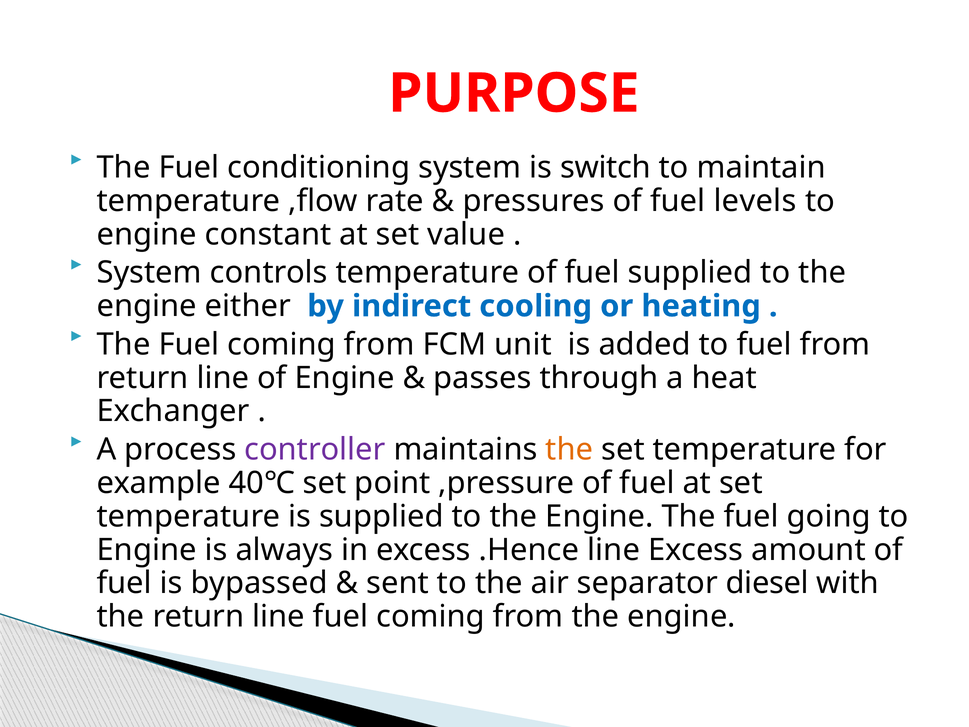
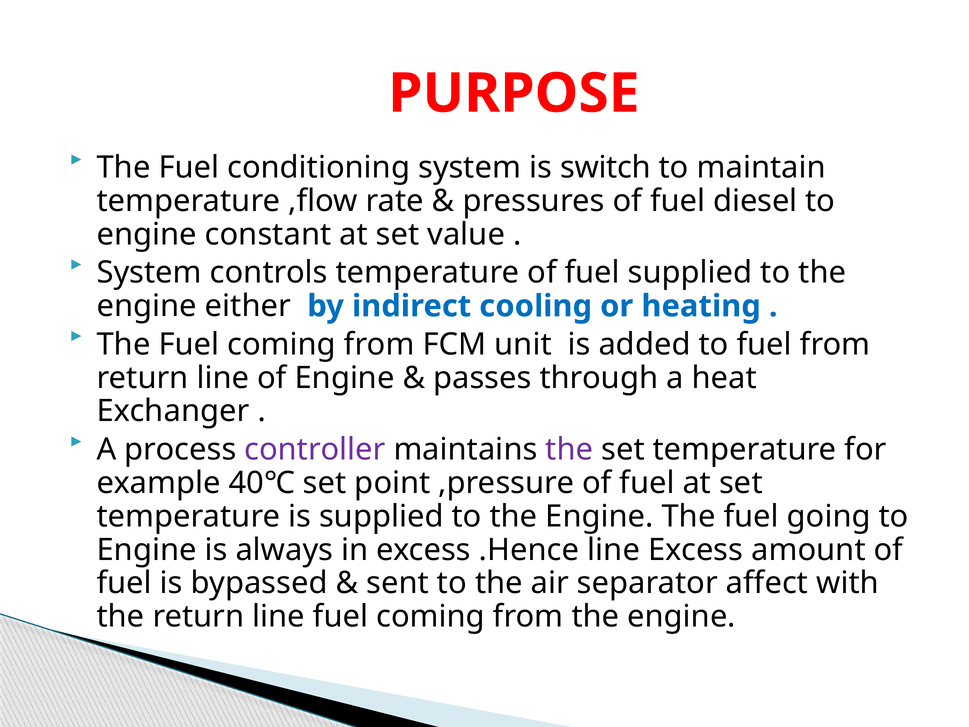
levels: levels -> diesel (755, 201)
the colour: orange -> purple (569, 449)
diesel: diesel -> affect (767, 583)
